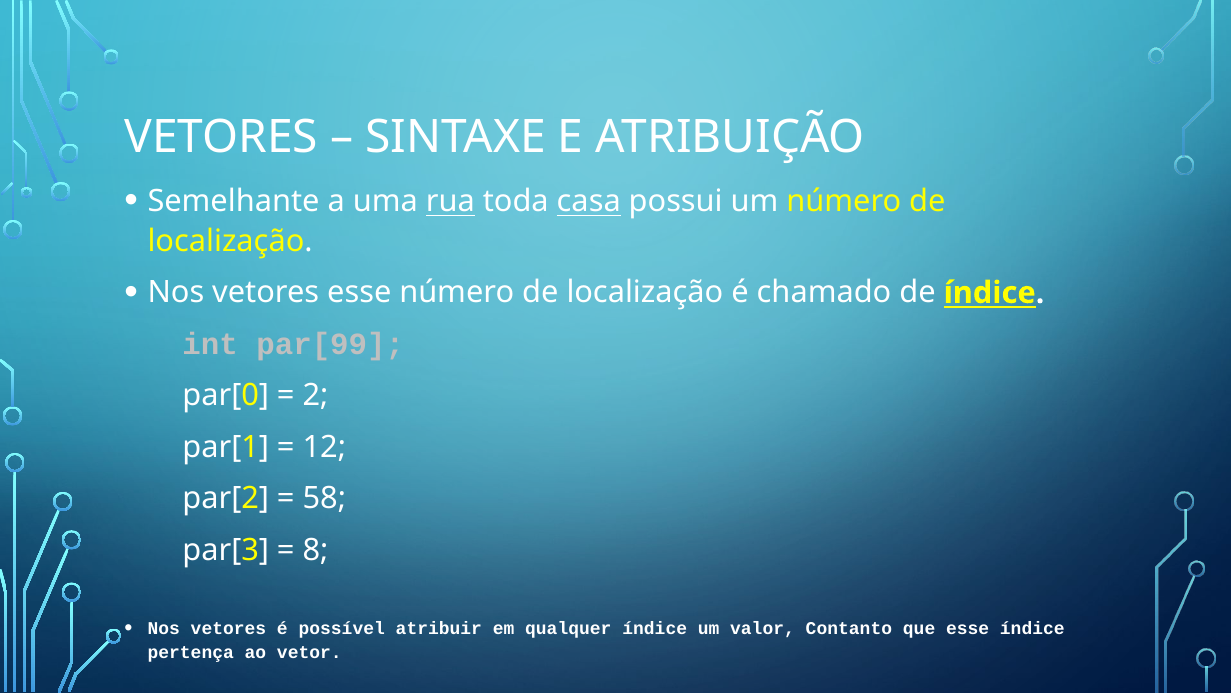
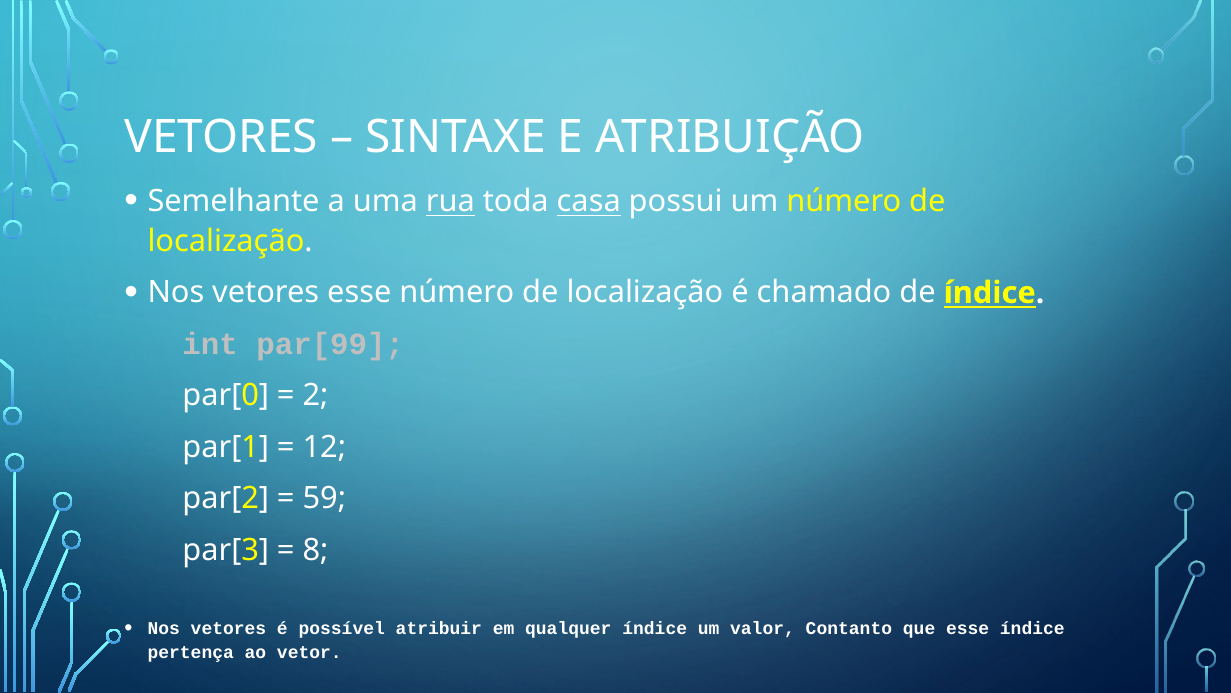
58: 58 -> 59 (324, 498)
